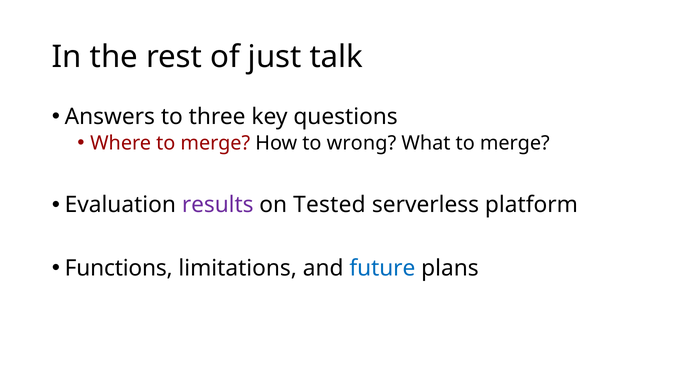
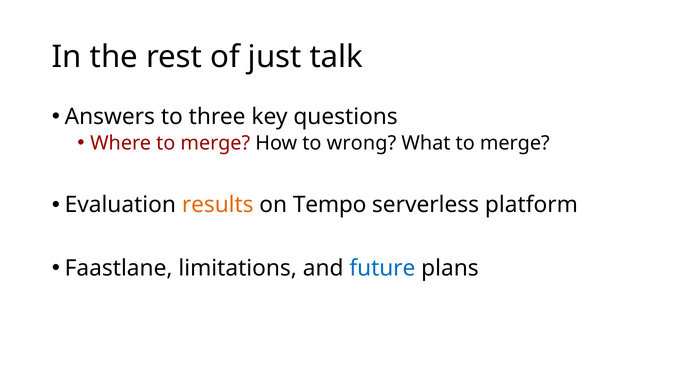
results colour: purple -> orange (218, 205)
Tested: Tested -> Tempo (330, 205)
Functions: Functions -> Faastlane (119, 268)
